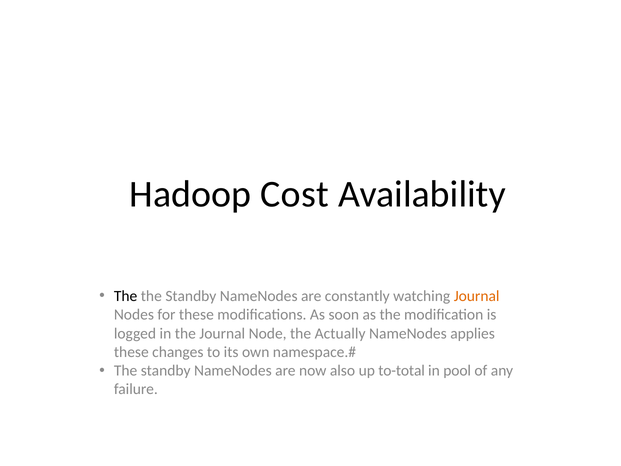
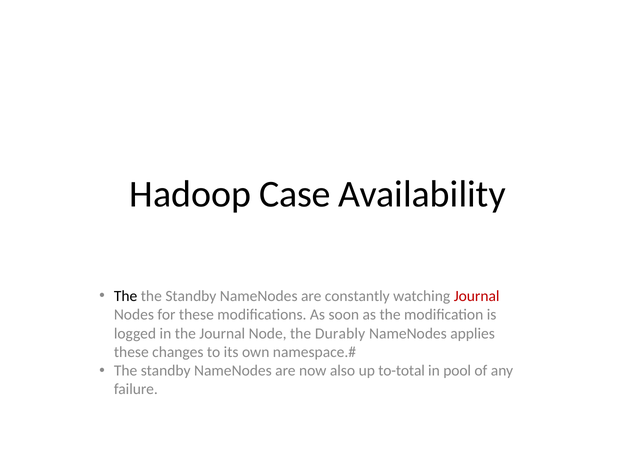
Cost: Cost -> Case (295, 194)
Journal colour: orange -> red (477, 296)
Actually: Actually -> Durably (340, 333)
